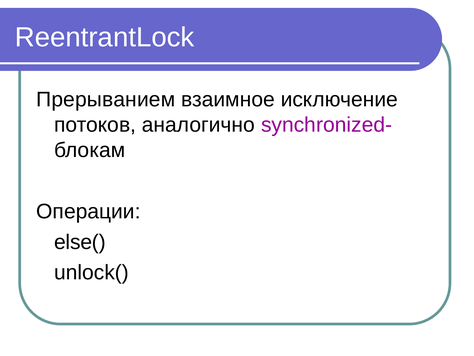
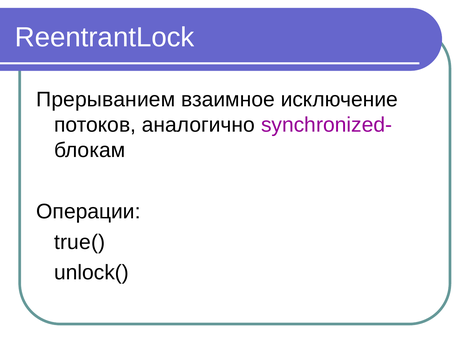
else(: else( -> true( (80, 242)
